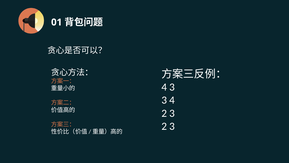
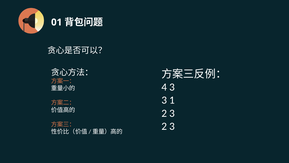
3 4: 4 -> 1 (172, 100)
